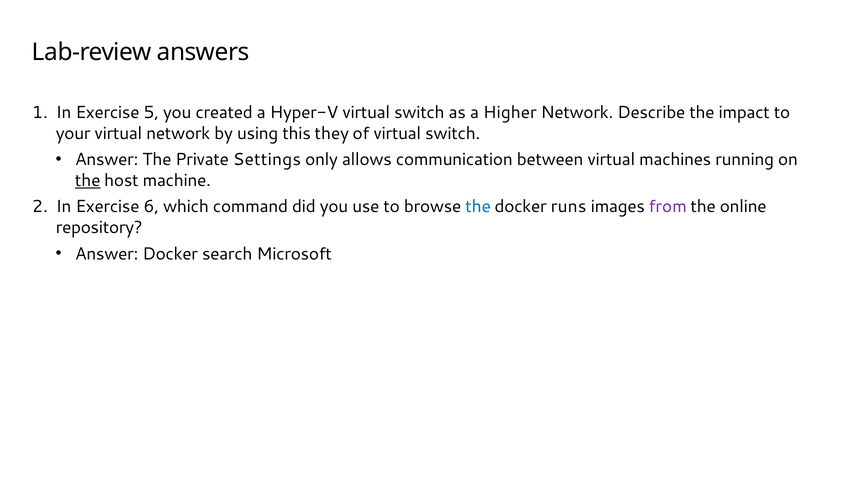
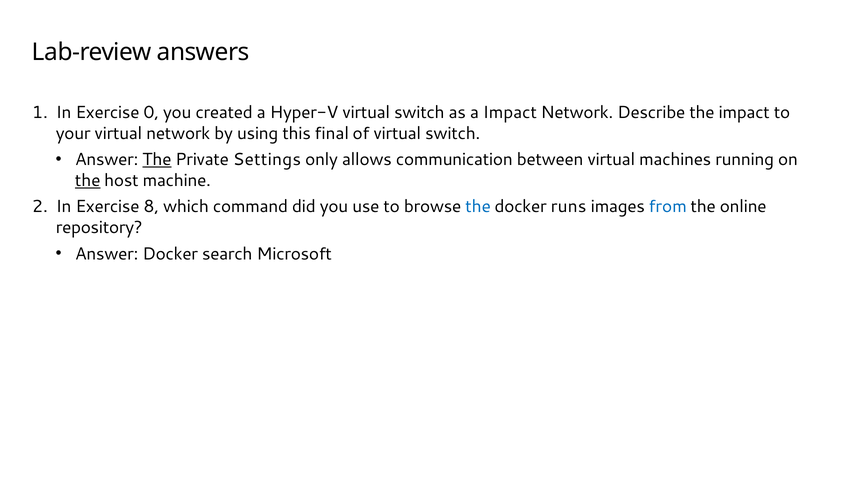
5: 5 -> 0 (151, 112)
a Higher: Higher -> Impact (510, 112)
they: they -> final (332, 133)
The underline: none -> present (157, 159)
6: 6 -> 8 (151, 207)
from colour: purple -> blue (668, 207)
